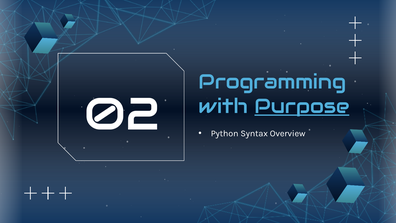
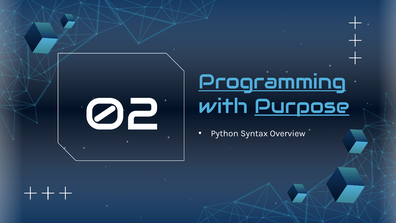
Programming underline: none -> present (272, 82)
